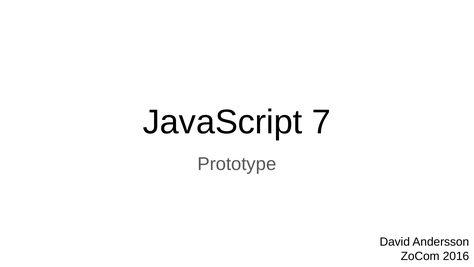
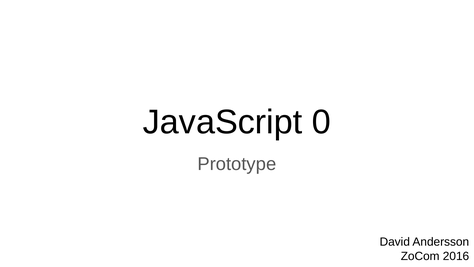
7: 7 -> 0 (321, 122)
